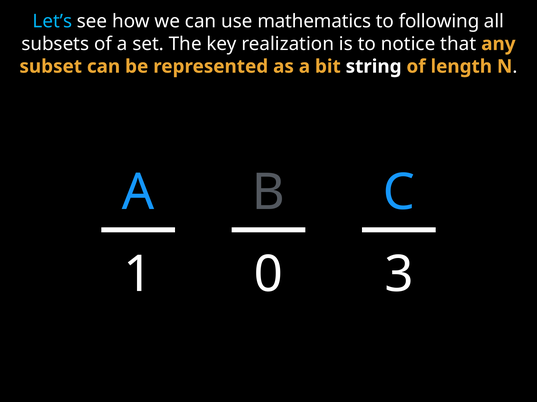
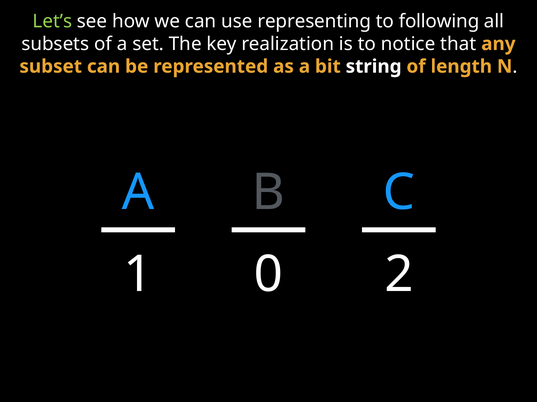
Let’s colour: light blue -> light green (52, 21)
mathematics: mathematics -> representing (314, 21)
3: 3 -> 2 (399, 275)
